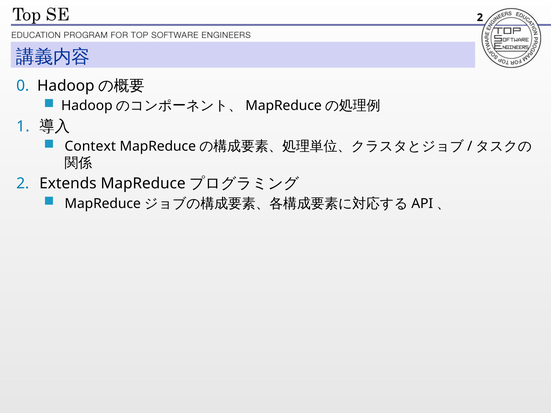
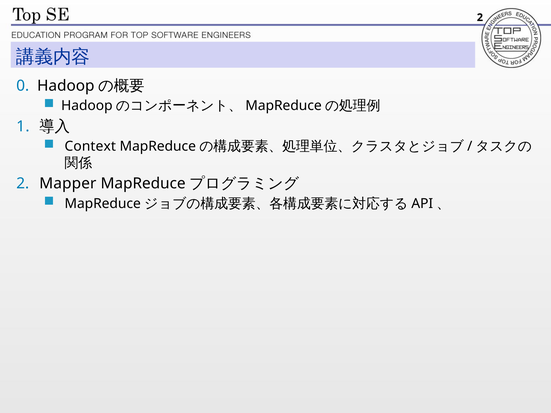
Extends: Extends -> Mapper (68, 184)
